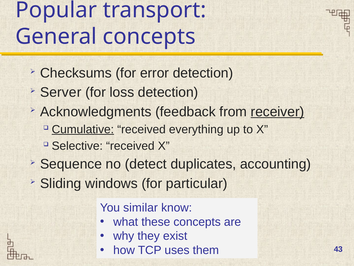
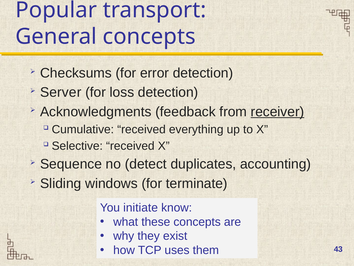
Cumulative underline: present -> none (83, 129)
particular: particular -> terminate (197, 183)
similar: similar -> initiate (141, 207)
